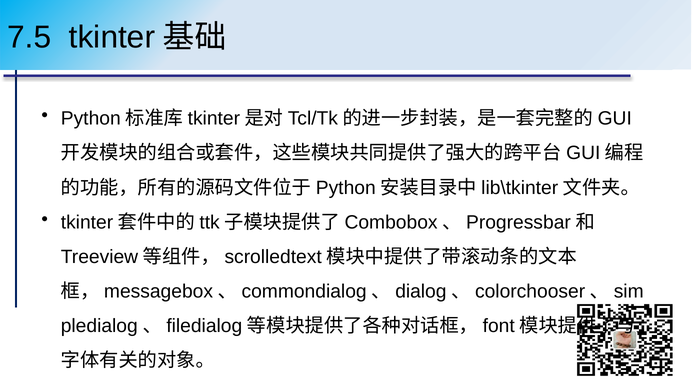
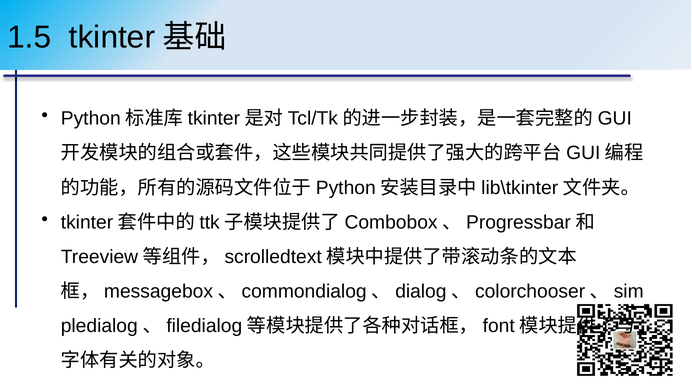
7.5: 7.5 -> 1.5 (29, 37)
